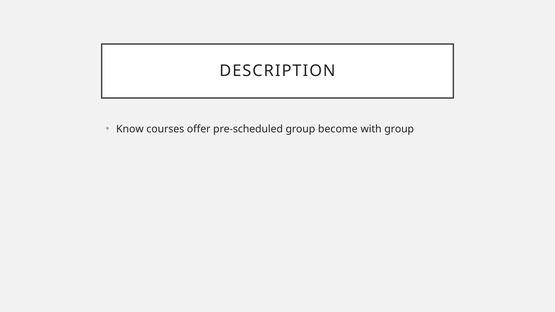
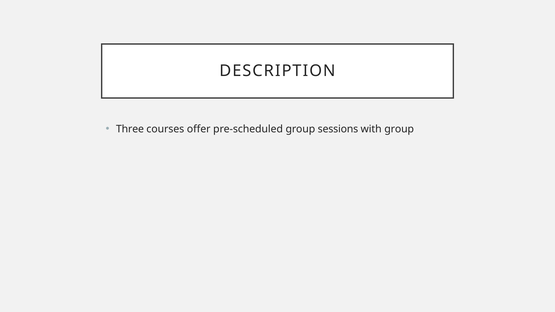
Know: Know -> Three (130, 129)
become: become -> sessions (338, 129)
